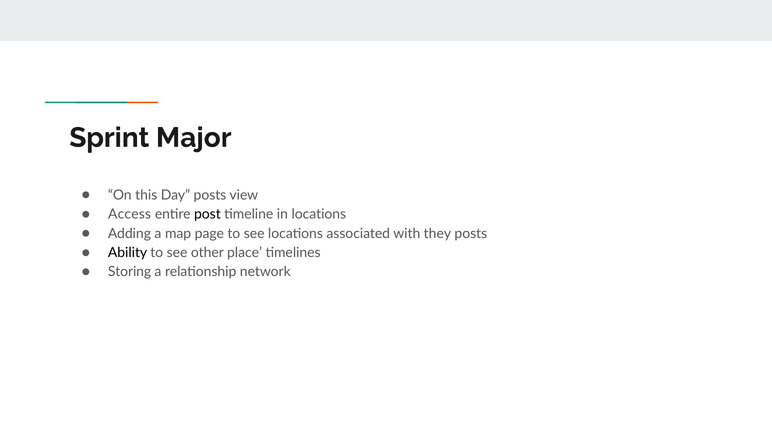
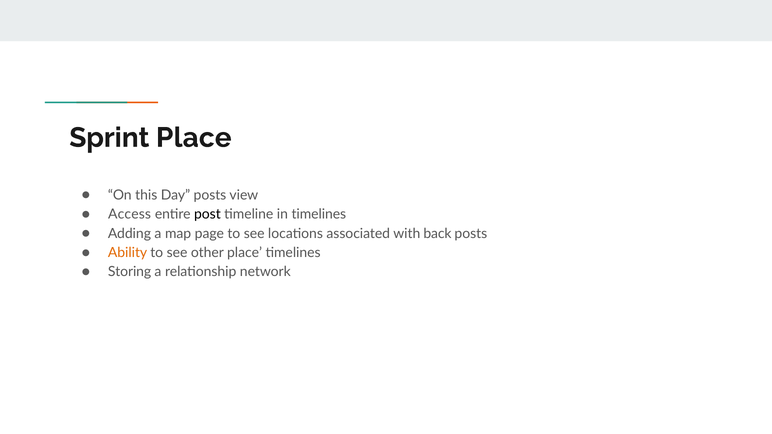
Sprint Major: Major -> Place (194, 138)
in locations: locations -> timelines (319, 214)
they: they -> back (437, 234)
Ability colour: black -> orange (128, 253)
